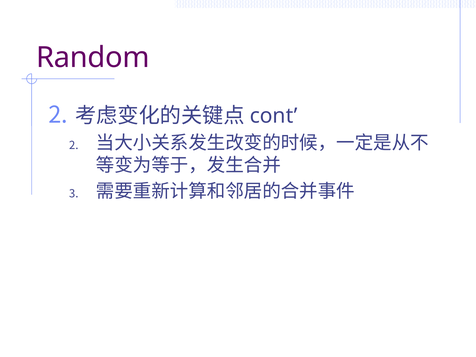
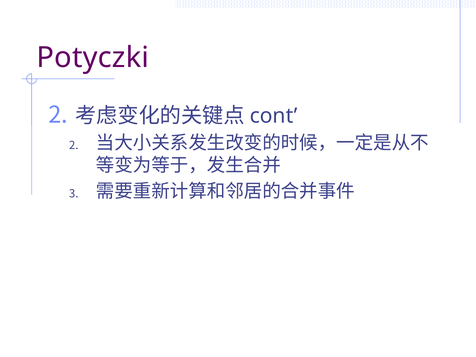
Random: Random -> Potyczki (93, 58)
